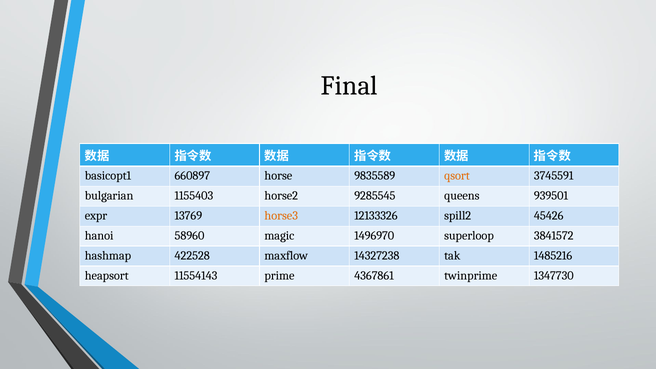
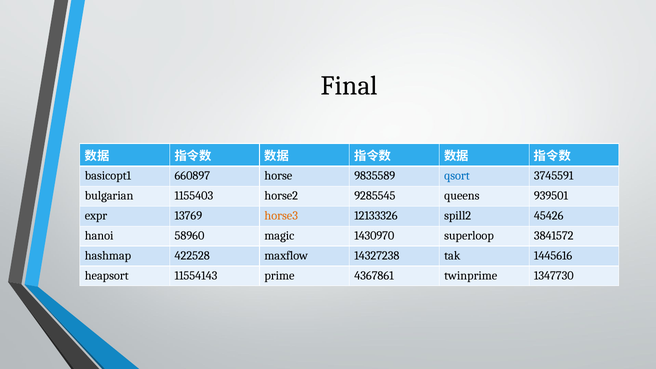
qsort colour: orange -> blue (457, 176)
1496970: 1496970 -> 1430970 (374, 236)
1485216: 1485216 -> 1445616 (553, 256)
